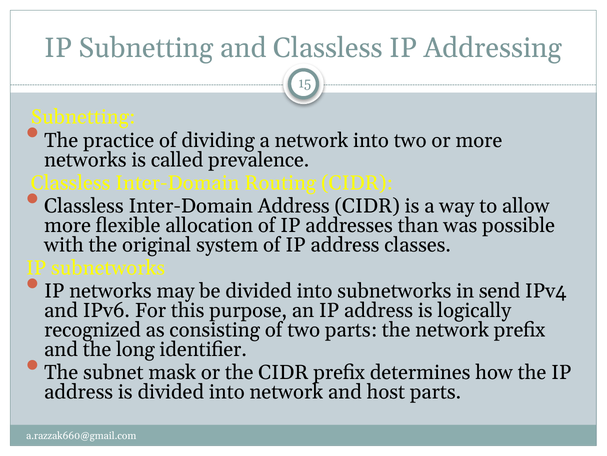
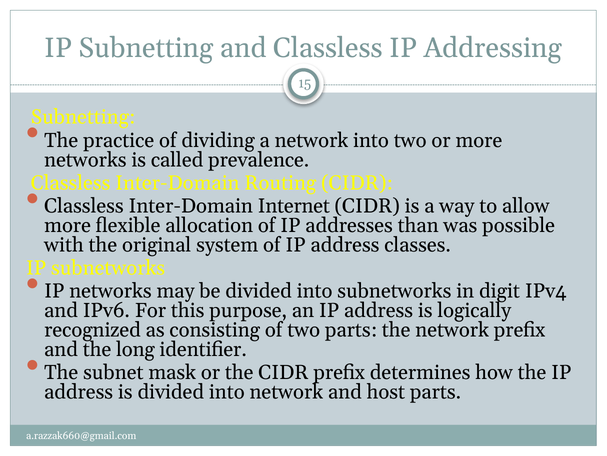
Inter-Domain Address: Address -> Internet (294, 206)
send: send -> digit (499, 291)
